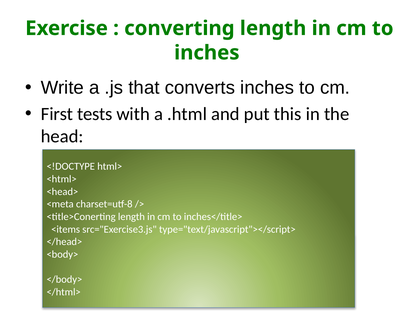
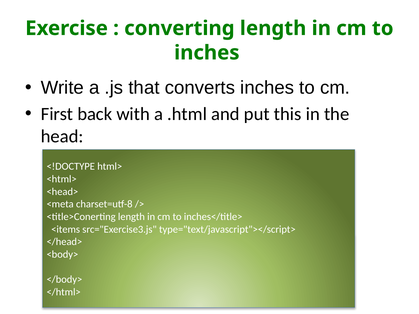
tests: tests -> back (95, 114)
